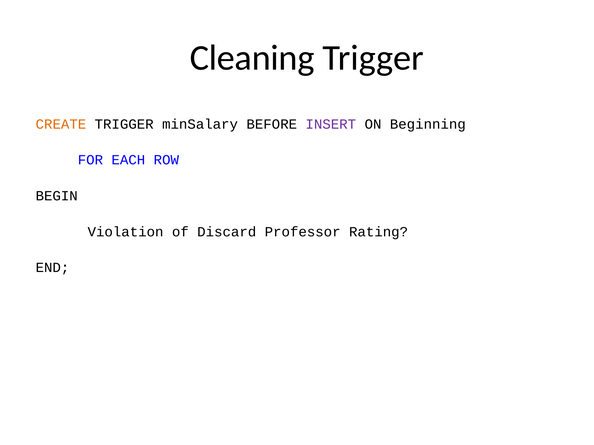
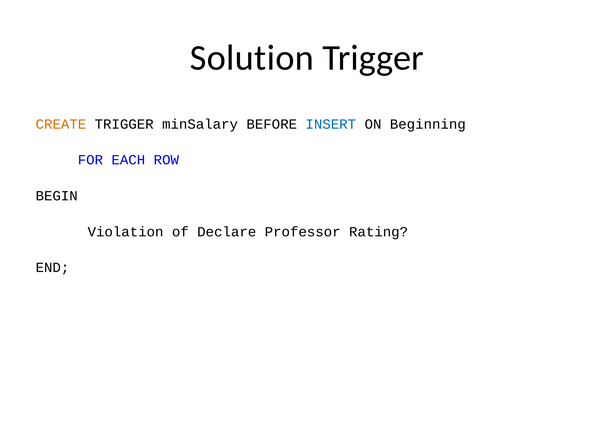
Cleaning: Cleaning -> Solution (252, 58)
INSERT colour: purple -> blue (331, 124)
Discard: Discard -> Declare (227, 232)
